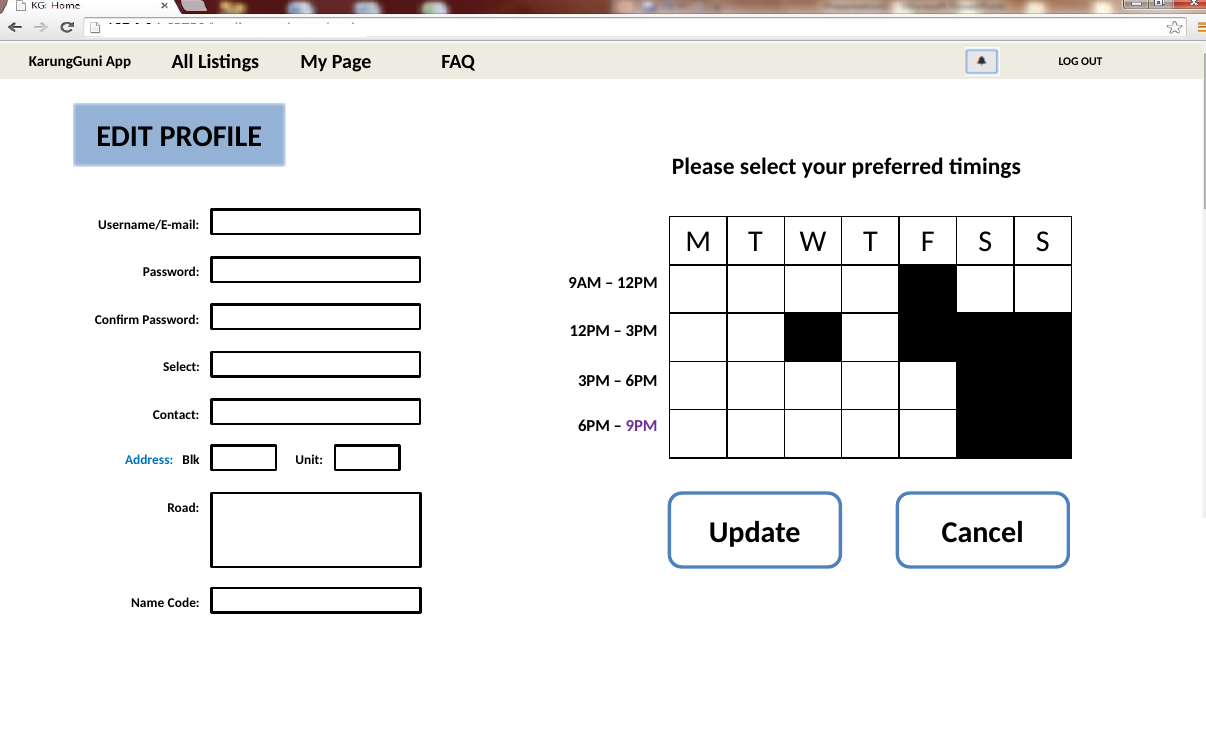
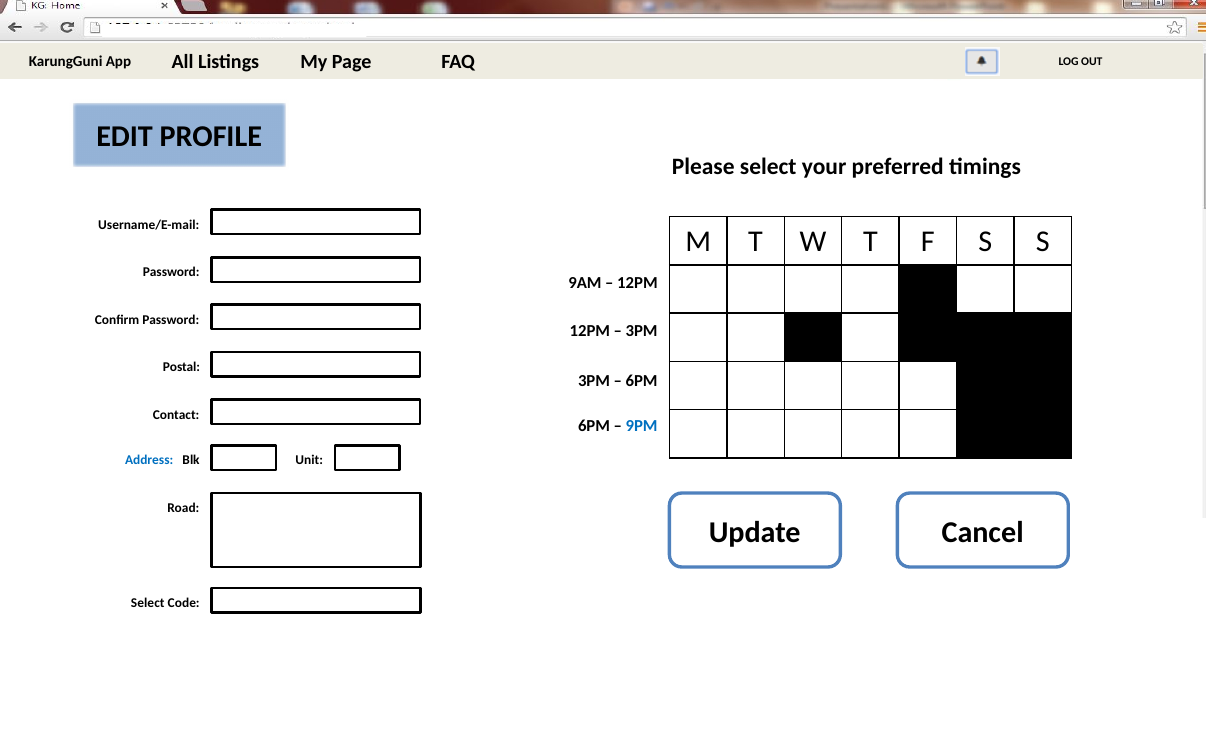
Select: Select -> Postal (182, 367)
9PM colour: purple -> blue (642, 426)
Name: Name -> Select (148, 603)
